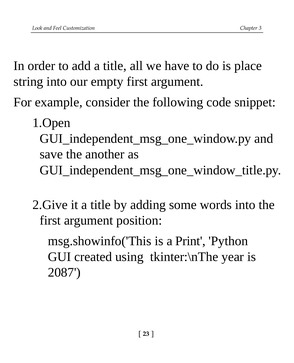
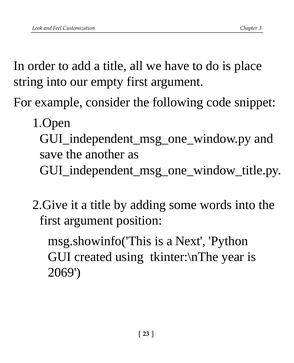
Print: Print -> Next (190, 241)
2087: 2087 -> 2069 (64, 272)
